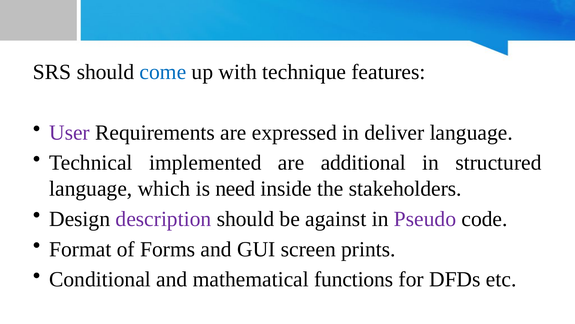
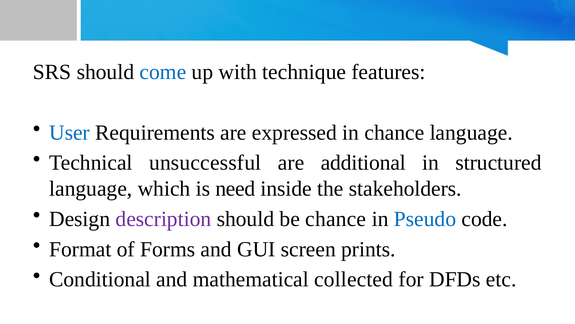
User colour: purple -> blue (70, 132)
in deliver: deliver -> chance (394, 132)
implemented: implemented -> unsuccessful (205, 163)
be against: against -> chance (336, 219)
Pseudo colour: purple -> blue (425, 219)
functions: functions -> collected (354, 279)
